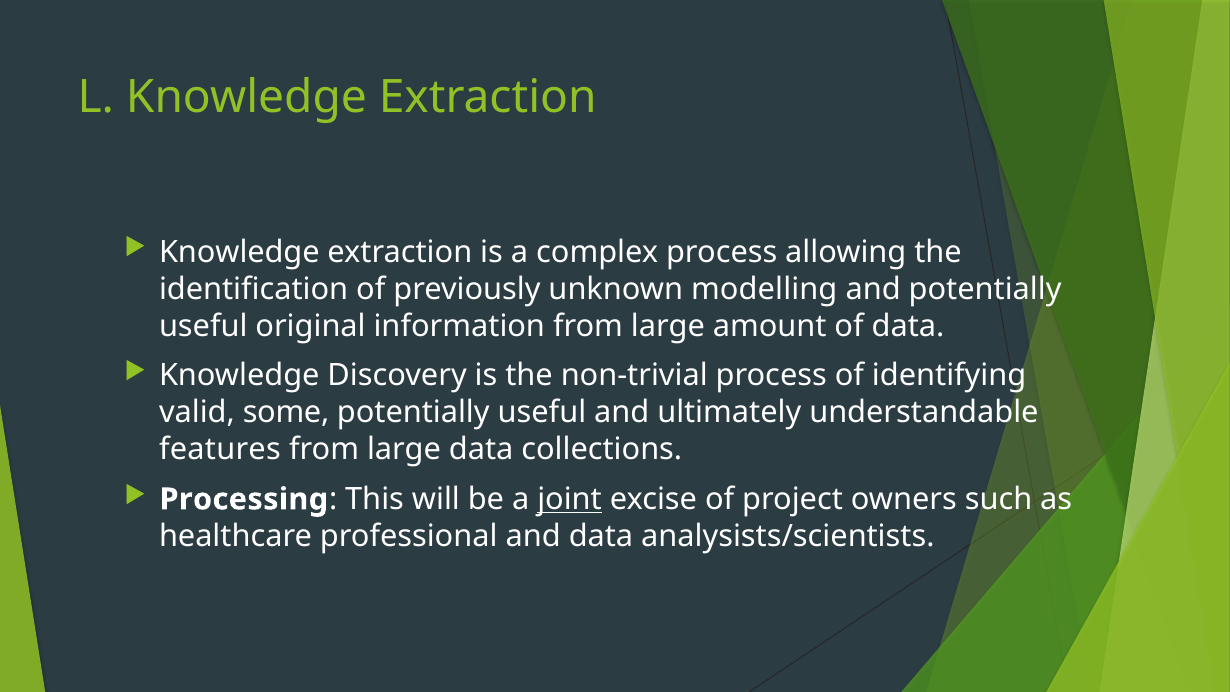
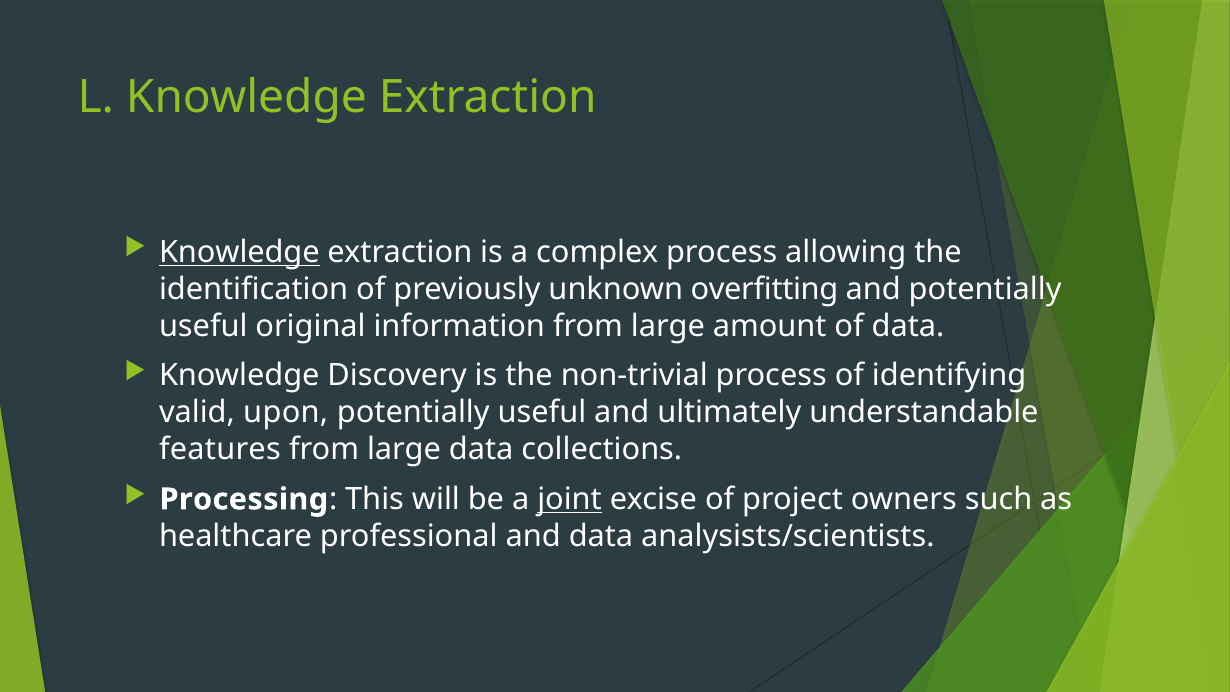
Knowledge underline: none -> present (239, 252)
modelling: modelling -> overfitting (764, 289)
some: some -> upon (286, 413)
